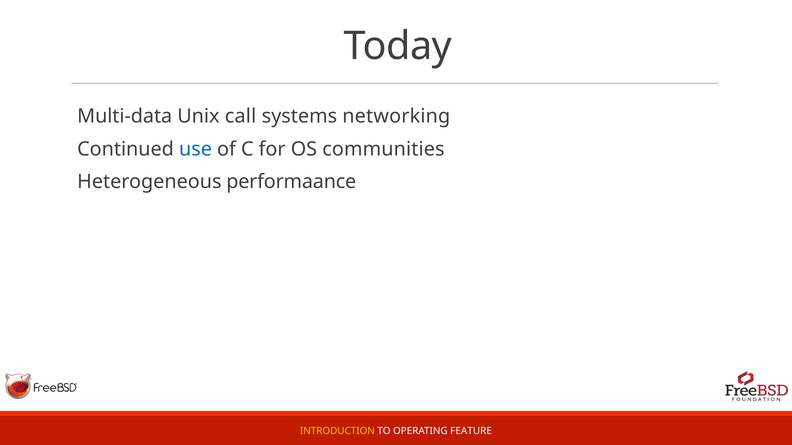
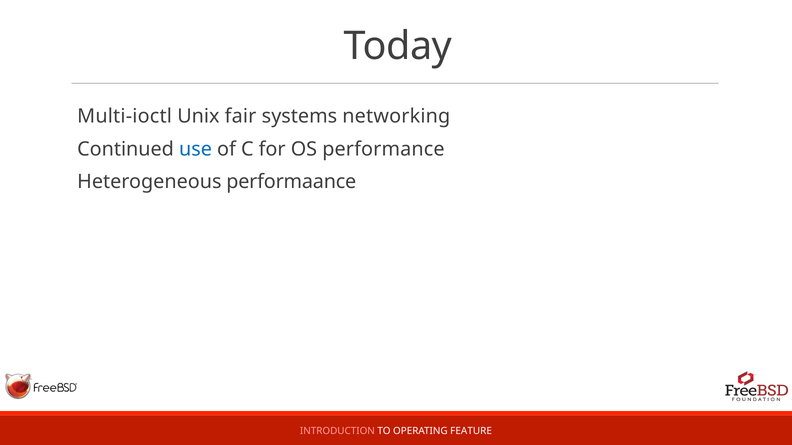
Multi-data: Multi-data -> Multi-ioctl (125, 116)
call: call -> fair (241, 116)
communities: communities -> performance (383, 149)
INTRODUCTION colour: yellow -> pink (337, 431)
